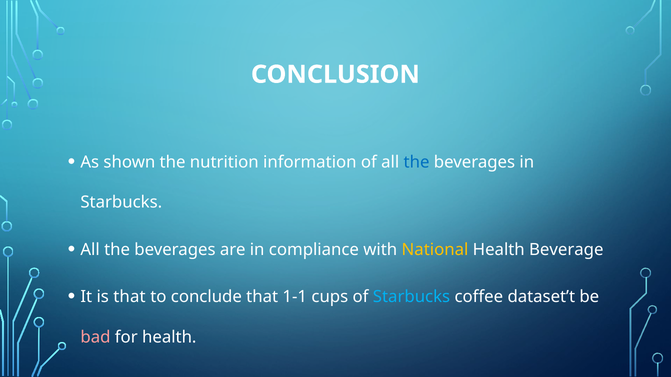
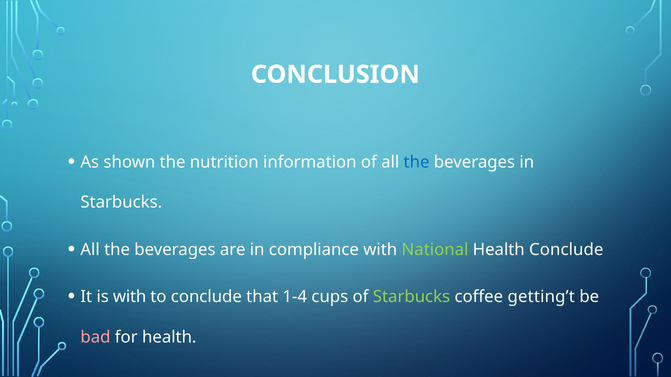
National colour: yellow -> light green (435, 250)
Health Beverage: Beverage -> Conclude (566, 250)
is that: that -> with (130, 297)
1-1: 1-1 -> 1-4 (295, 297)
Starbucks colour: light blue -> light green (412, 297)
dataset’t: dataset’t -> getting’t (541, 297)
